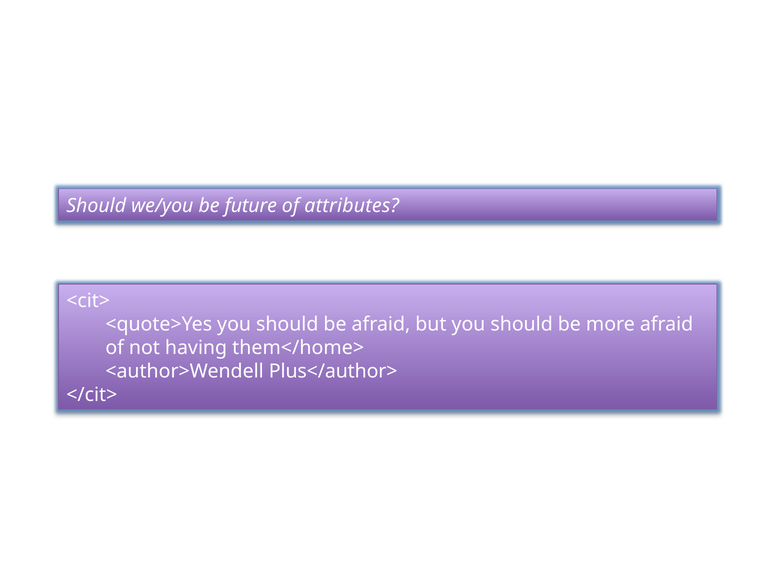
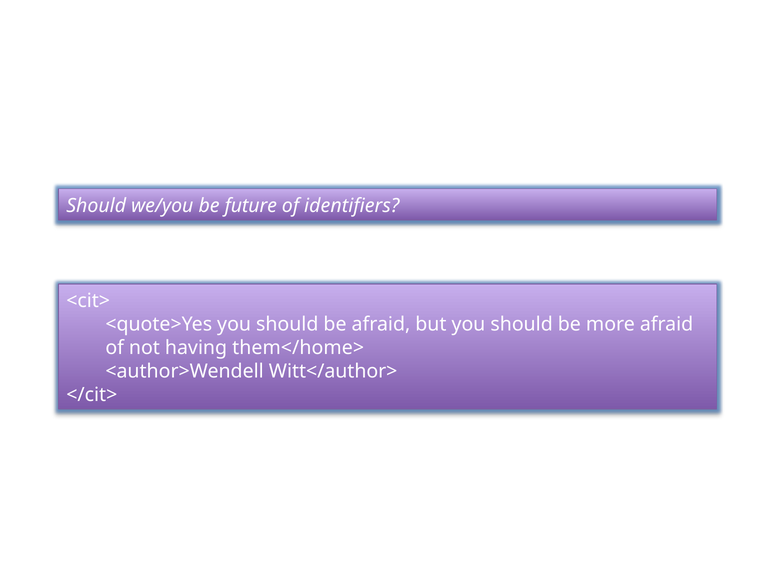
attributes: attributes -> identifiers (352, 206)
Plus</author>: Plus</author> -> Witt</author> (333, 371)
